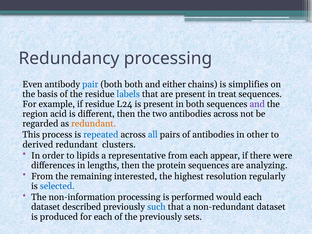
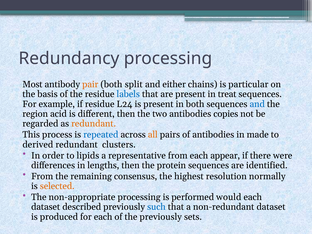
Even: Even -> Most (32, 84)
pair colour: blue -> orange (90, 84)
both both: both -> split (134, 84)
simplifies: simplifies -> particular (248, 84)
and colour: purple -> blue (257, 104)
antibodies across: across -> copies (226, 114)
all colour: blue -> orange (153, 135)
other: other -> made (258, 135)
analyzing: analyzing -> identified (267, 165)
interested: interested -> consensus (136, 176)
regularly: regularly -> normally (267, 176)
selected colour: blue -> orange (57, 186)
non-information: non-information -> non-appropriate (82, 197)
